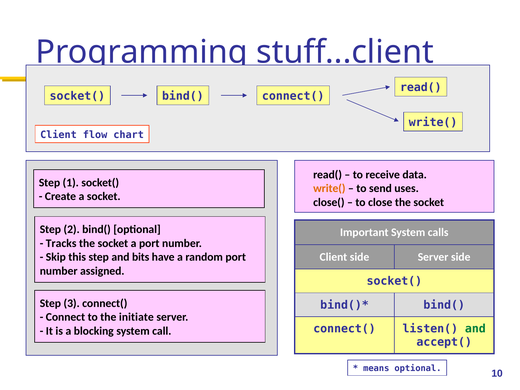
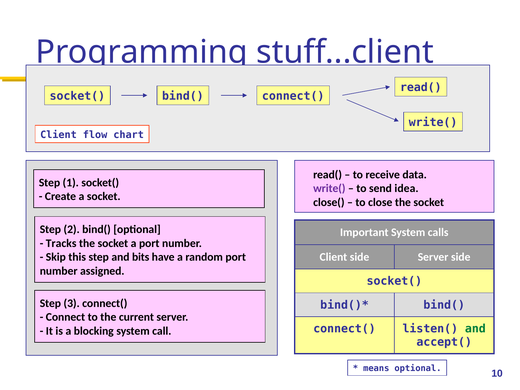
write( colour: orange -> purple (329, 188)
uses: uses -> idea (407, 188)
initiate: initiate -> current (136, 317)
